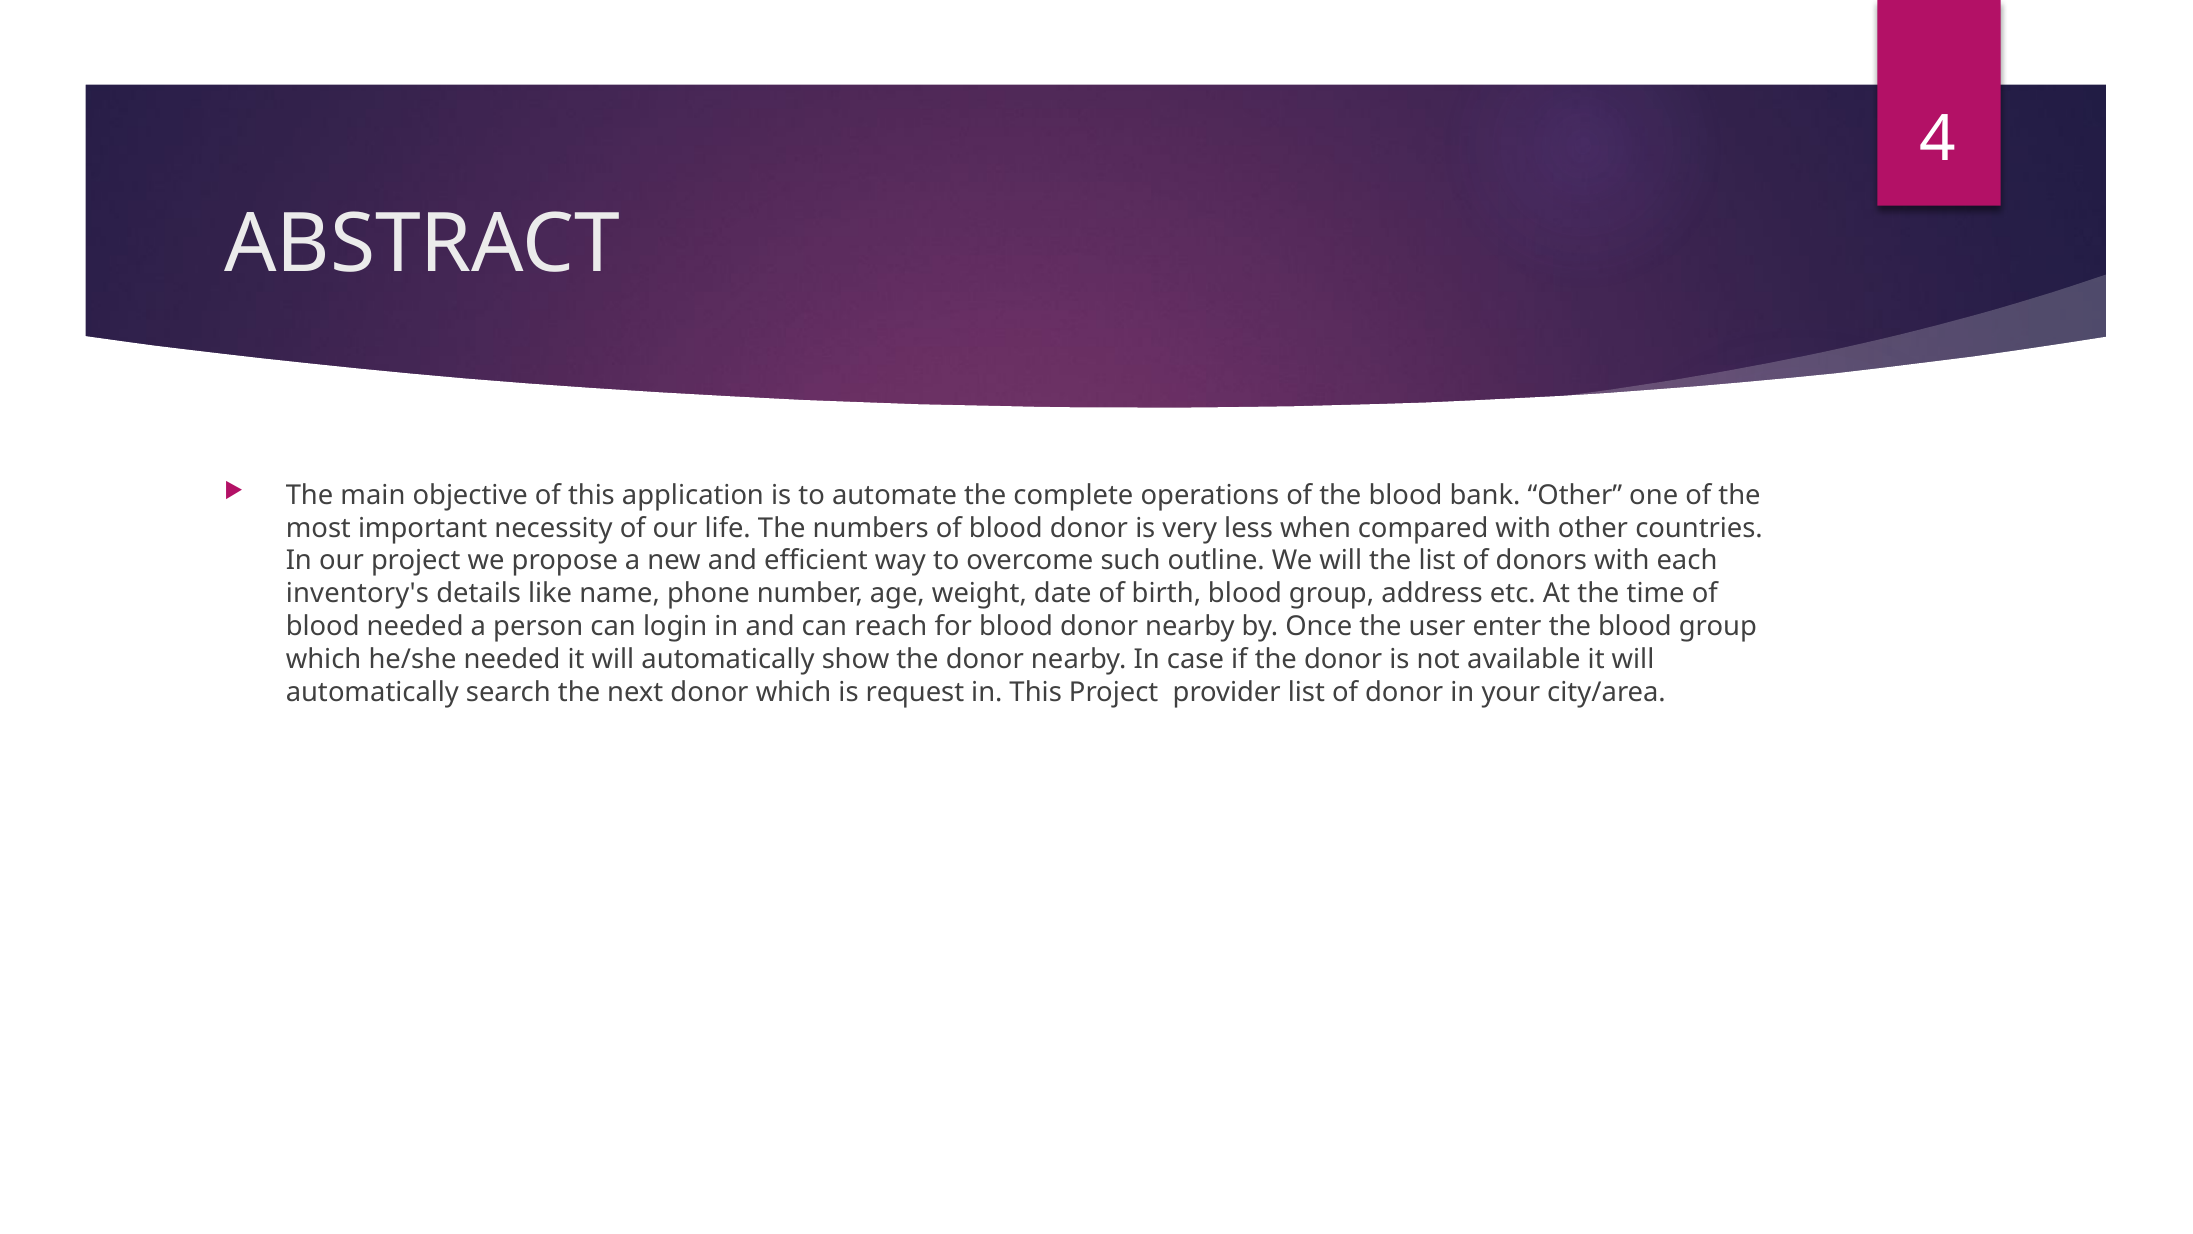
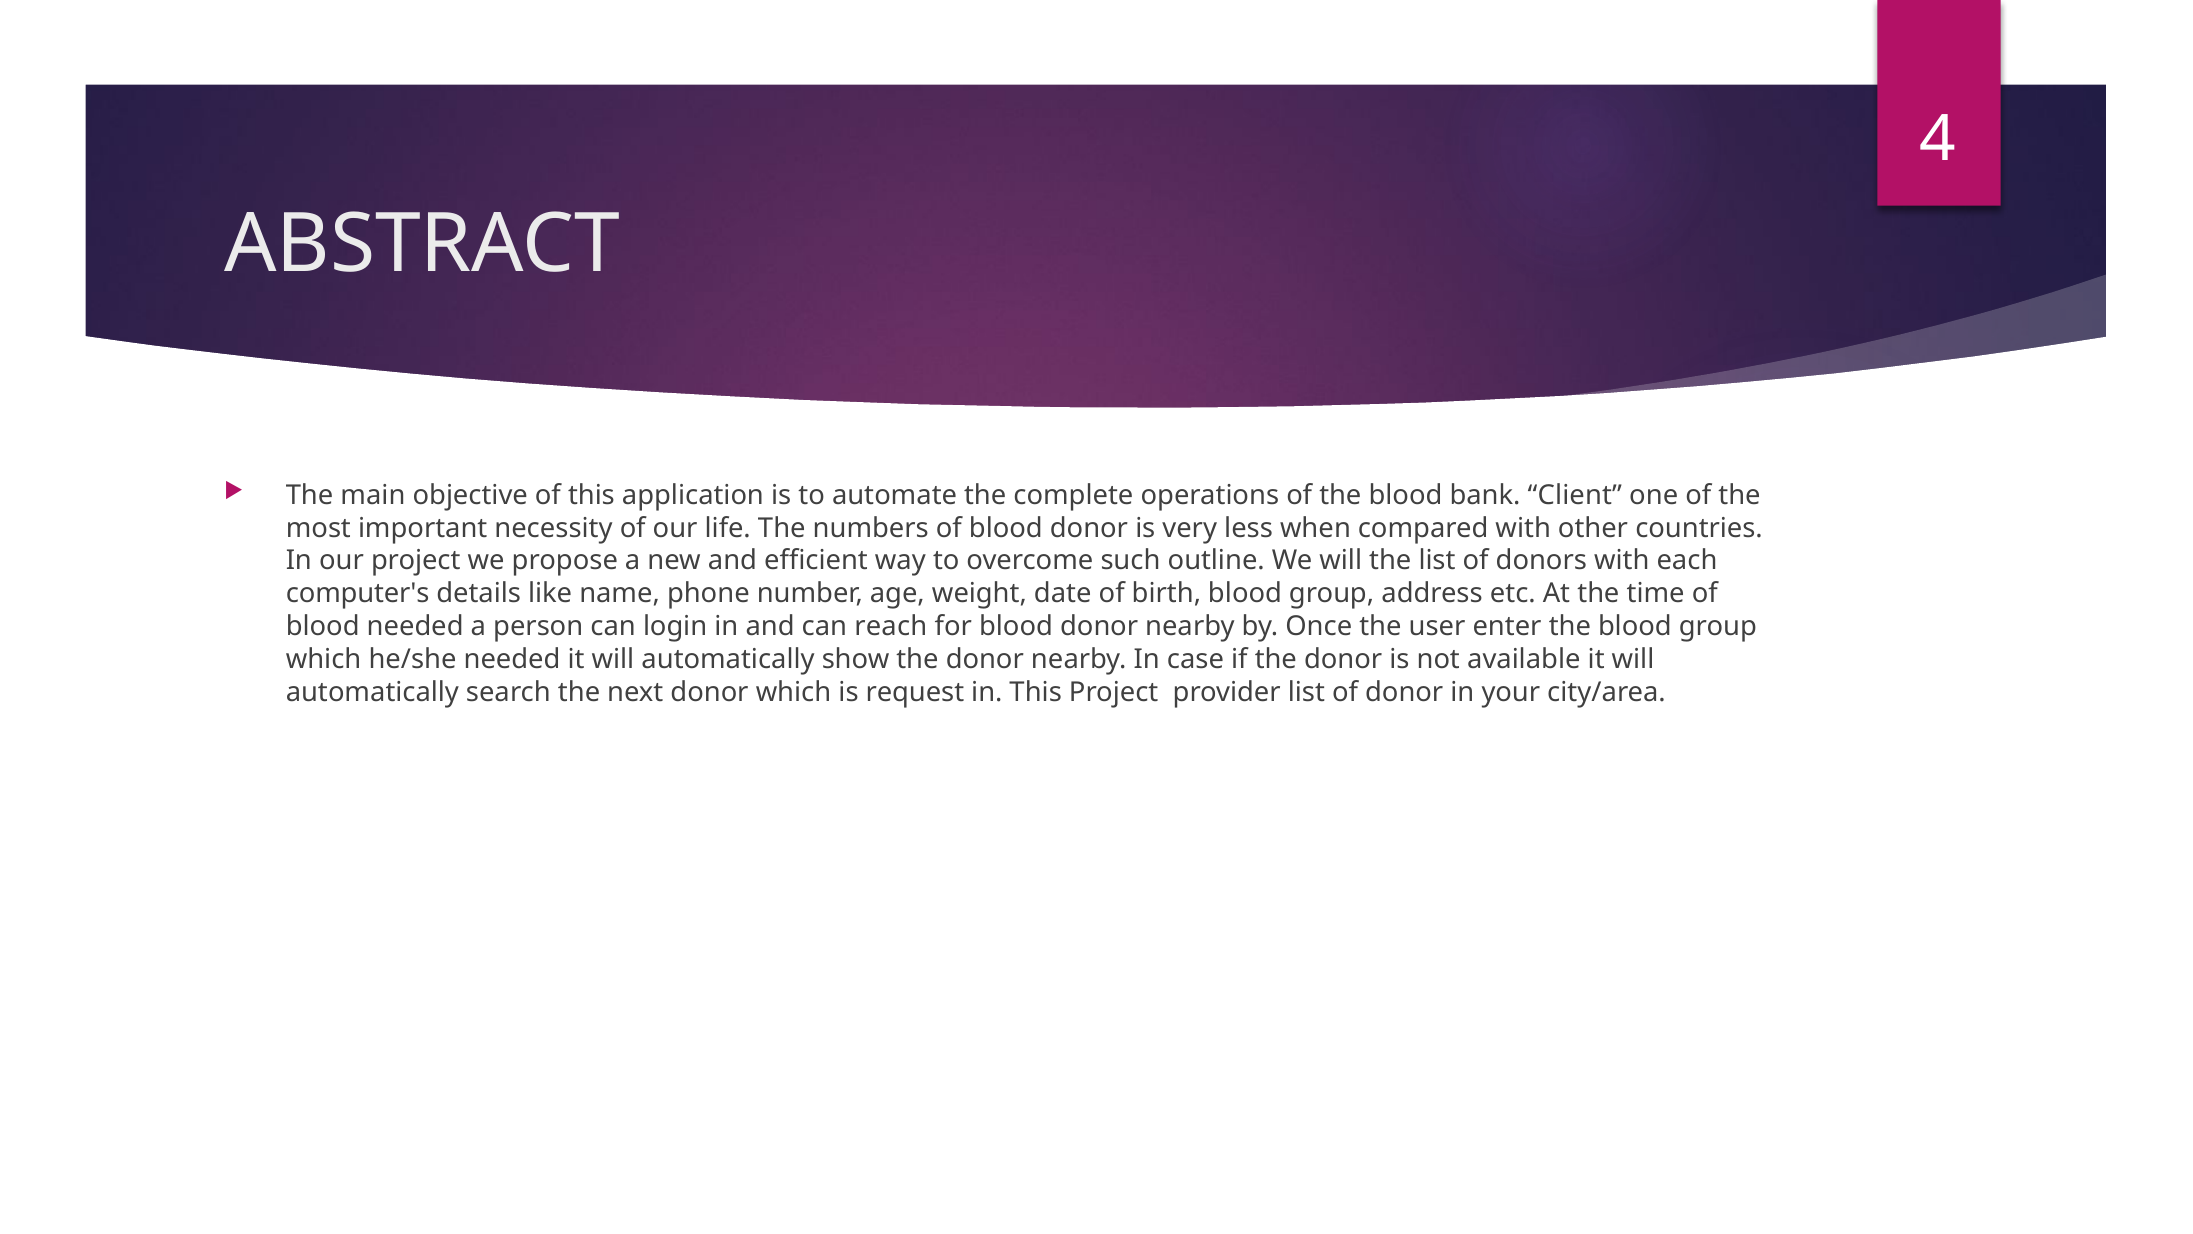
bank Other: Other -> Client (1575, 495)
inventory's: inventory's -> computer's (358, 594)
